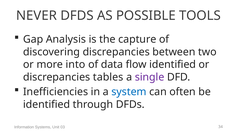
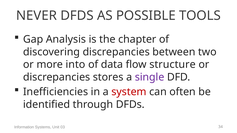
capture: capture -> chapter (137, 39)
flow identified: identified -> structure (173, 65)
tables: tables -> stores (108, 77)
system colour: blue -> red (129, 92)
